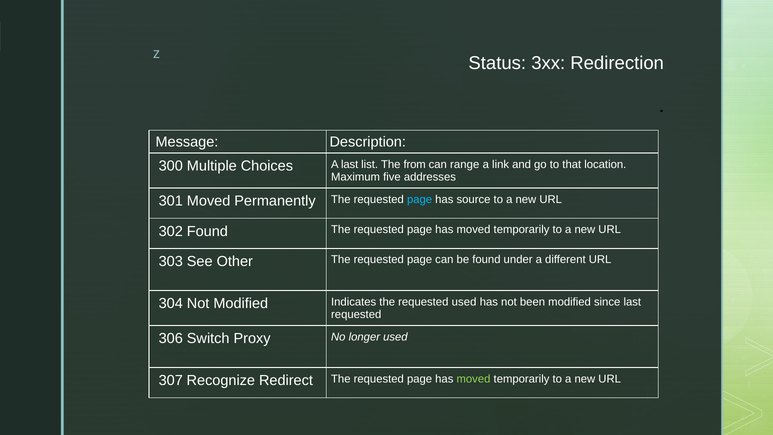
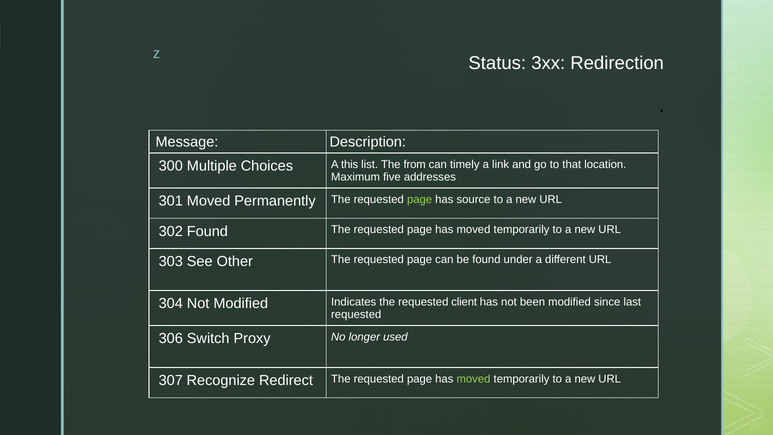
A last: last -> this (350, 164)
range: range -> timely (465, 164)
page colour: light blue -> light green (420, 199)
requested used: used -> client (464, 302)
